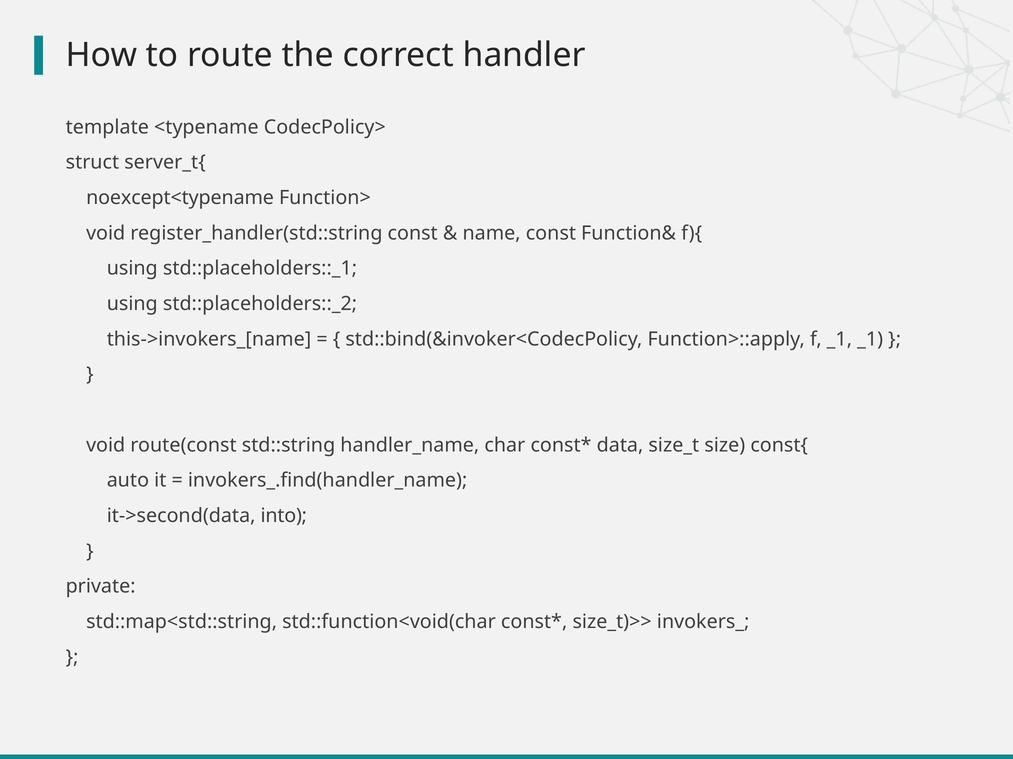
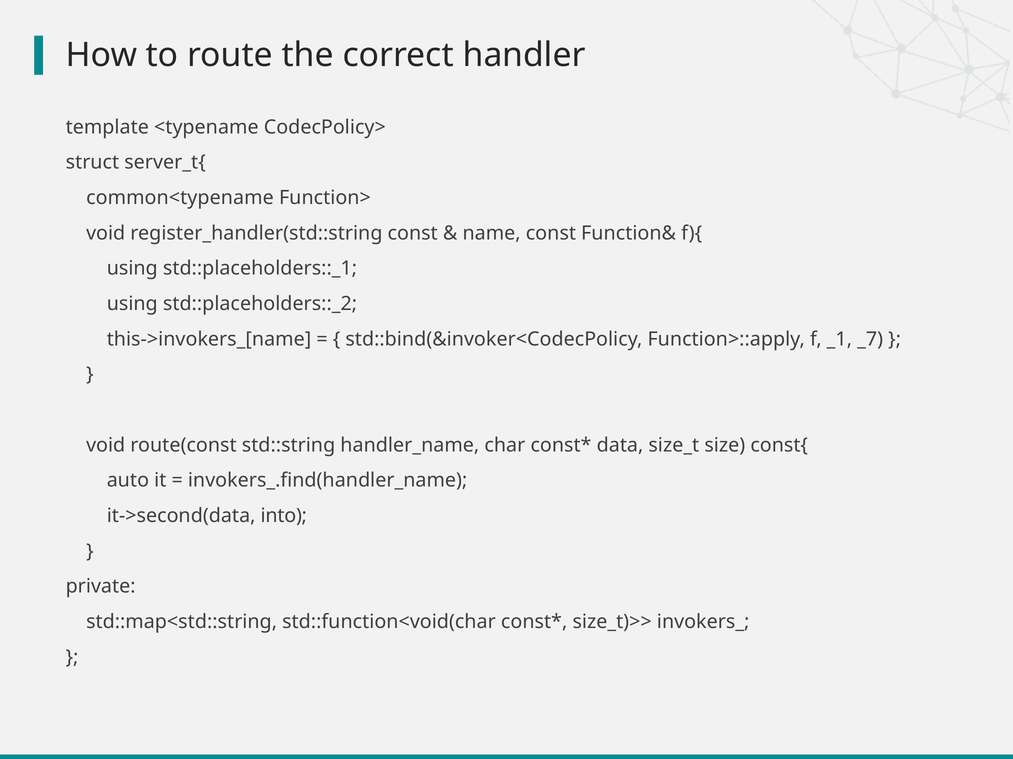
noexcept<typename: noexcept<typename -> common<typename (180, 198)
_1 _1: _1 -> _7 (870, 339)
